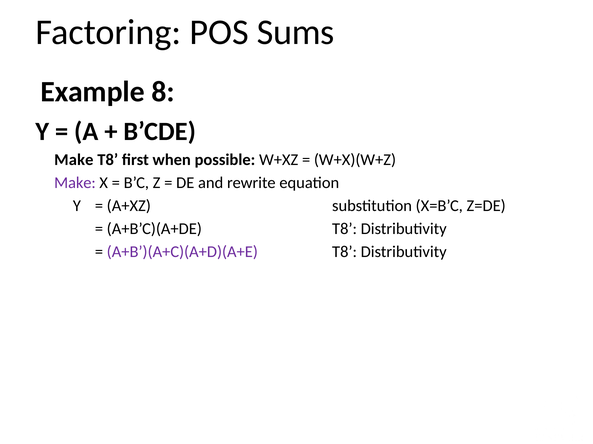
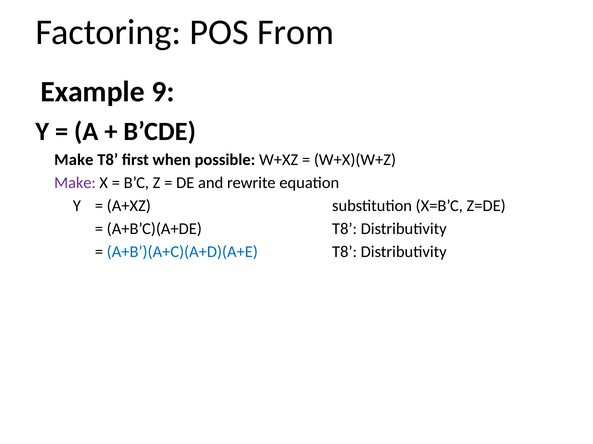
Sums: Sums -> From (296, 32)
8: 8 -> 9 (163, 92)
A+B’)(A+C)(A+D)(A+E colour: purple -> blue (182, 252)
